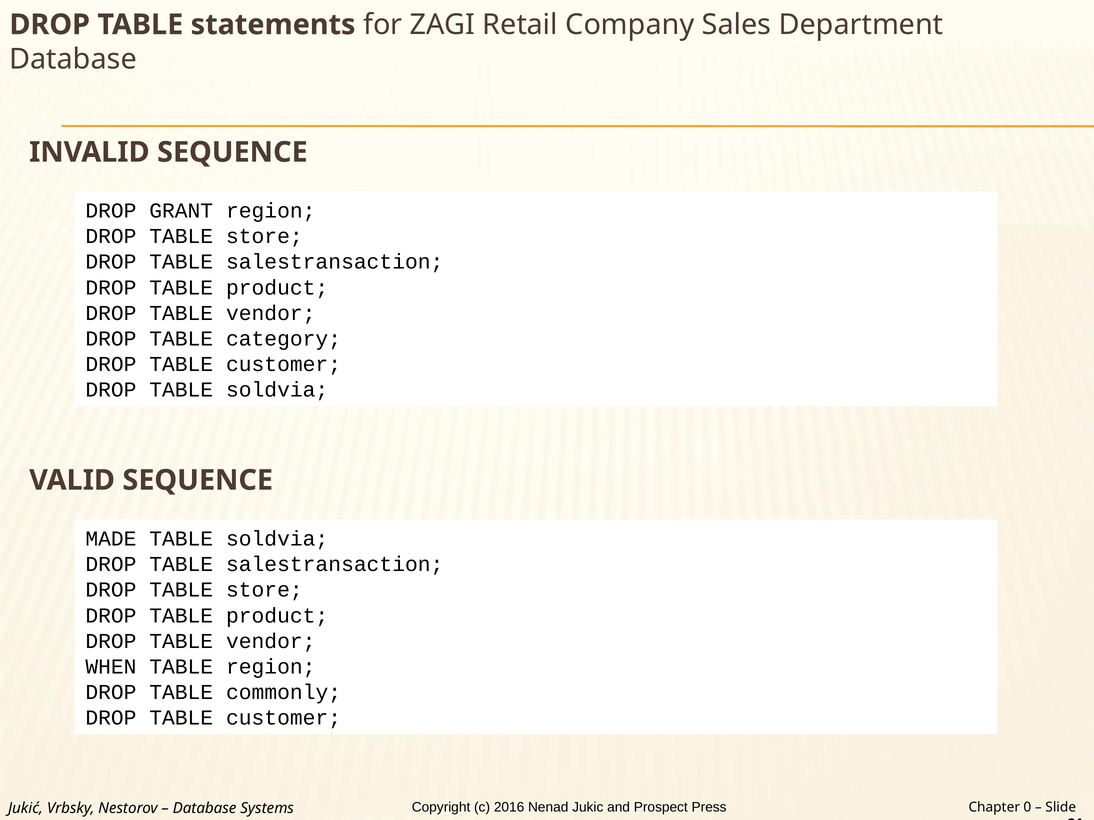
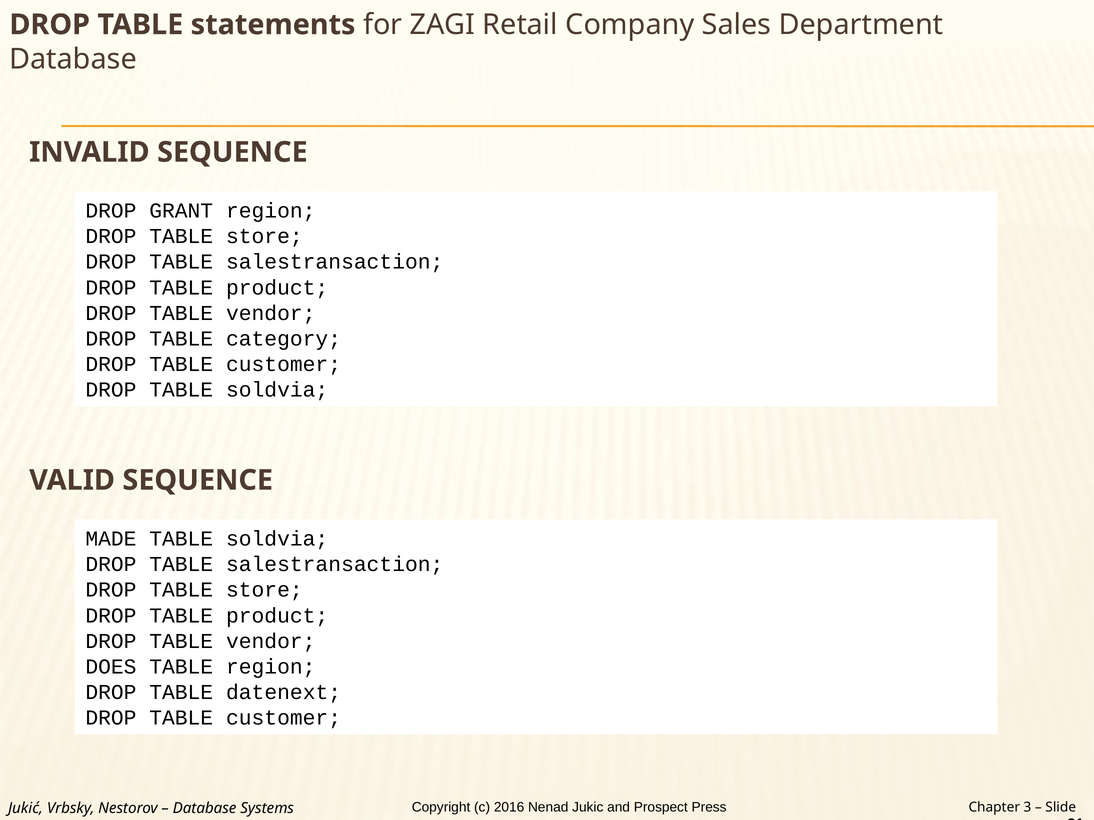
WHEN: WHEN -> DOES (111, 667)
commonly: commonly -> datenext (284, 692)
0: 0 -> 3 (1027, 808)
